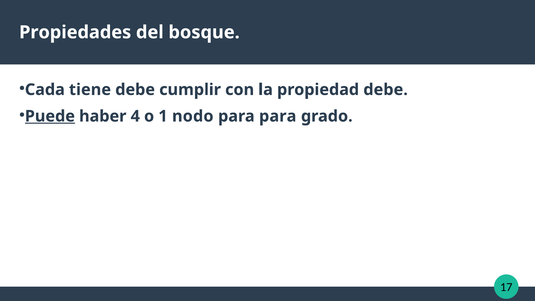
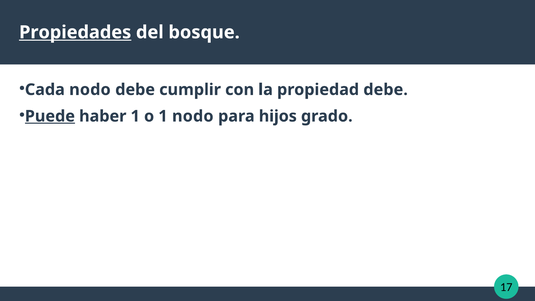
Propiedades underline: none -> present (75, 32)
Cada tiene: tiene -> nodo (90, 90)
haber 4: 4 -> 1 (135, 116)
para para: para -> hijos (278, 116)
